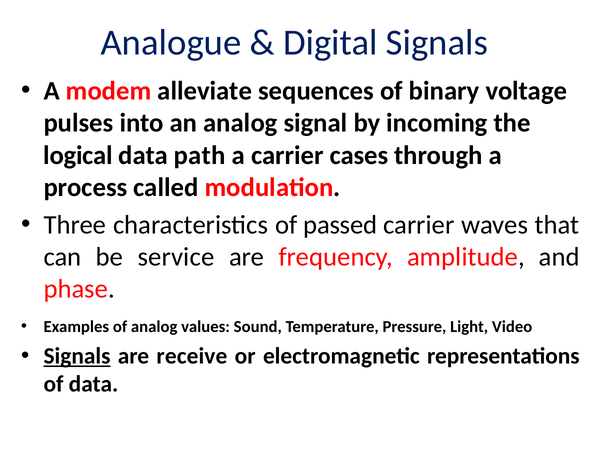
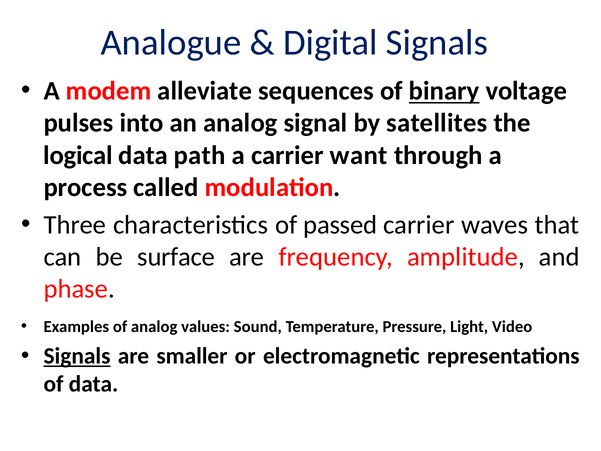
binary underline: none -> present (444, 91)
incoming: incoming -> satellites (437, 123)
cases: cases -> want (359, 155)
service: service -> surface (176, 257)
receive: receive -> smaller (192, 356)
